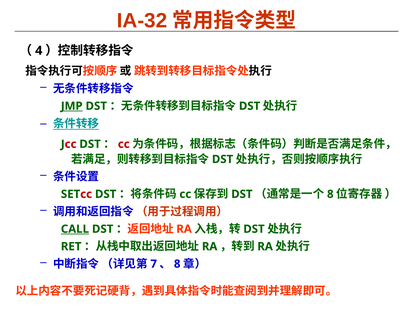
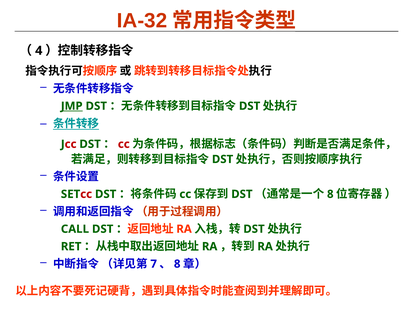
CALL underline: present -> none (75, 229)
